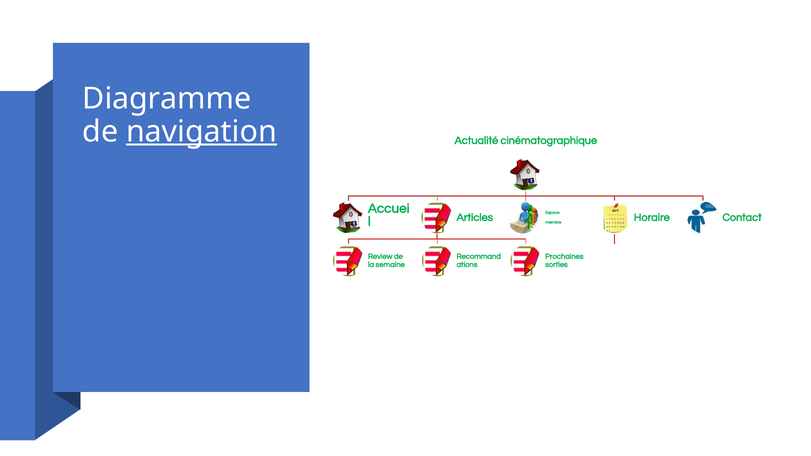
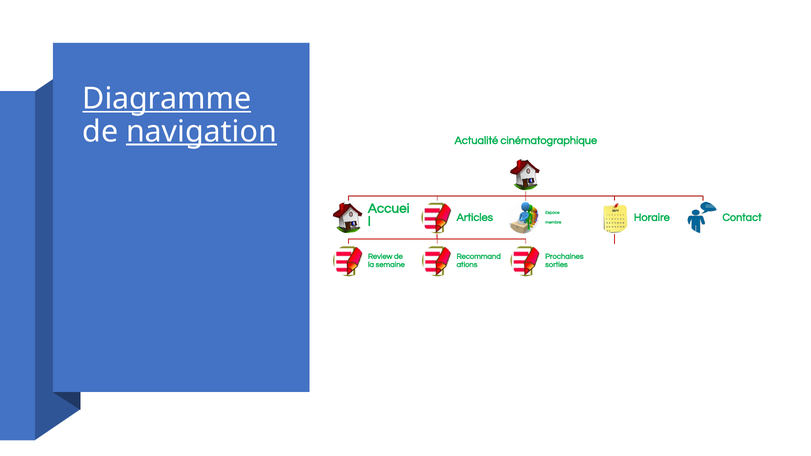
Diagramme underline: none -> present (167, 99)
